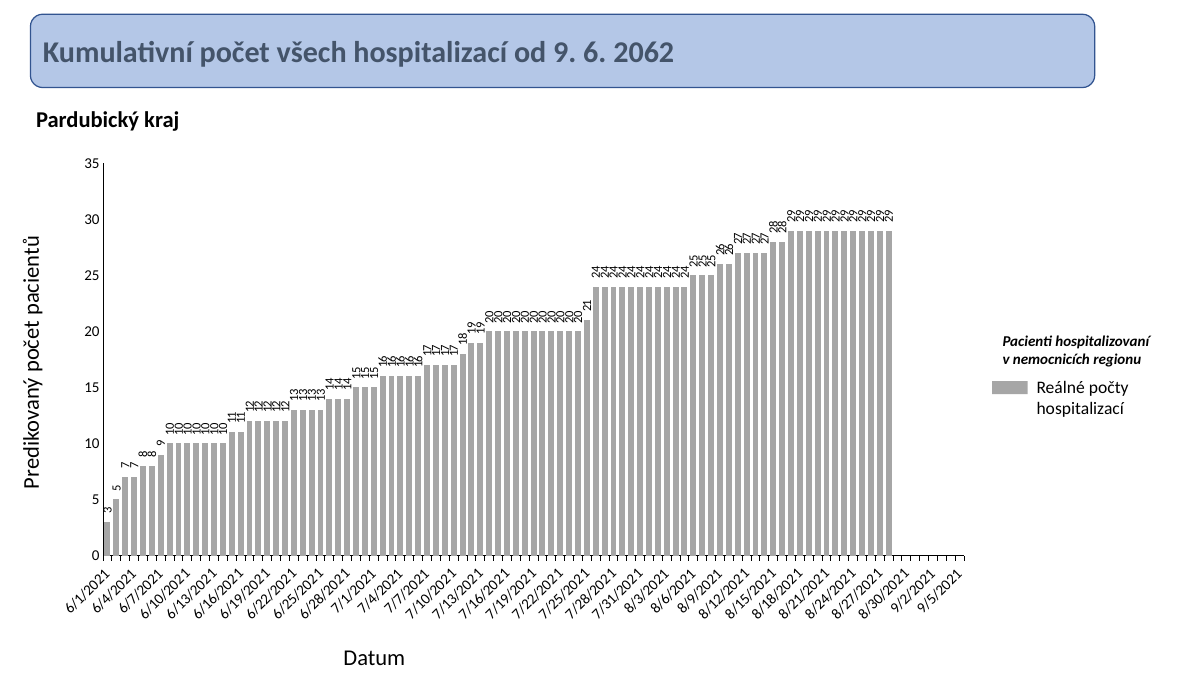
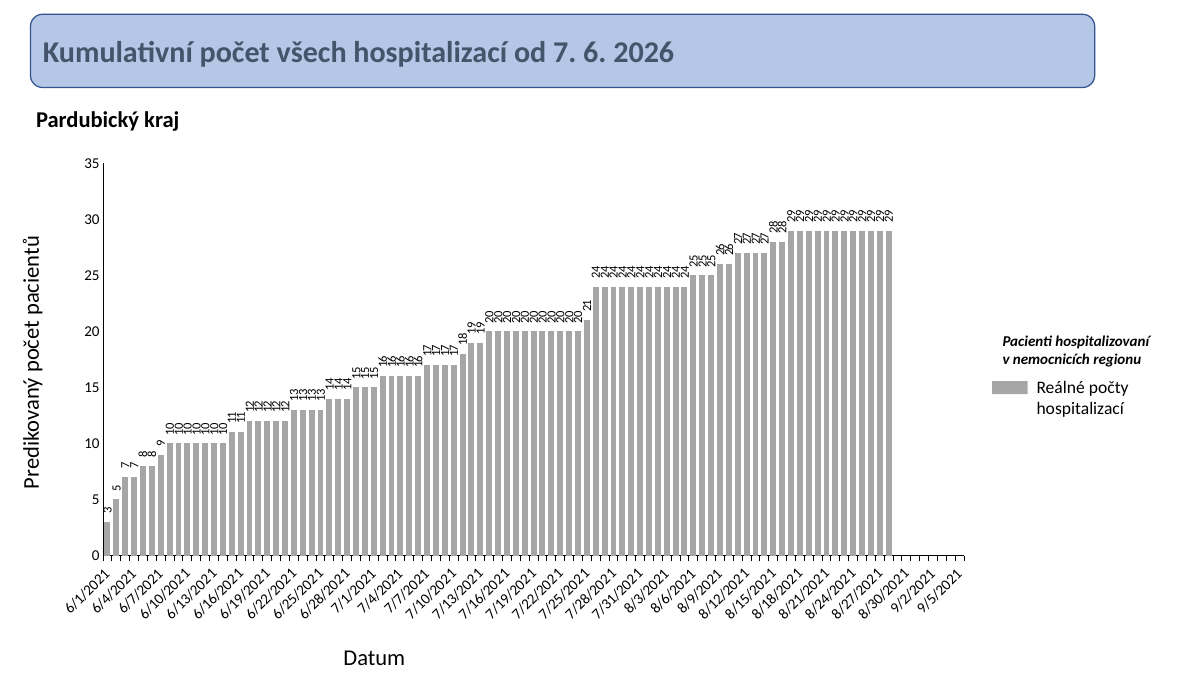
od 9: 9 -> 7 (565, 53)
2062: 2062 -> 2026 (644, 53)
